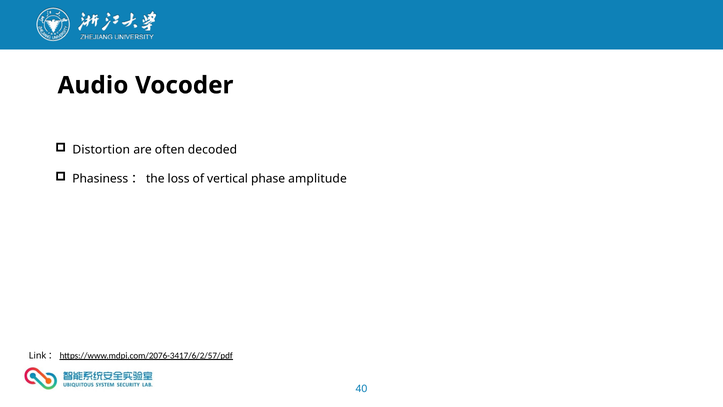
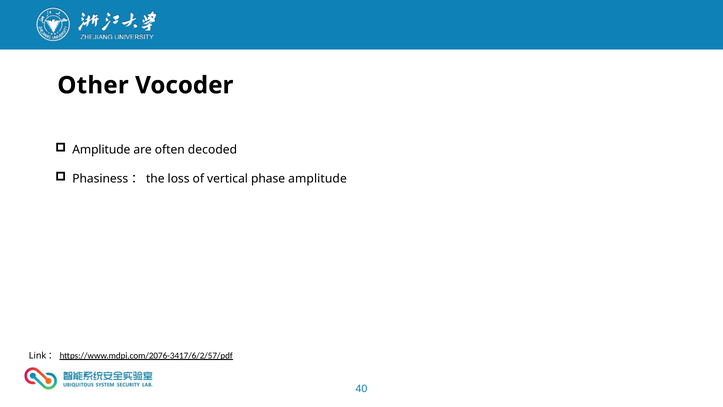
Audio: Audio -> Other (93, 85)
Distortion: Distortion -> Amplitude (101, 150)
